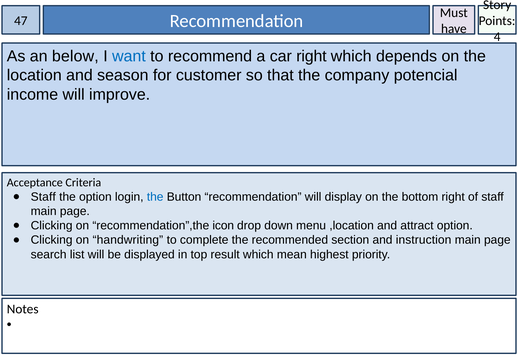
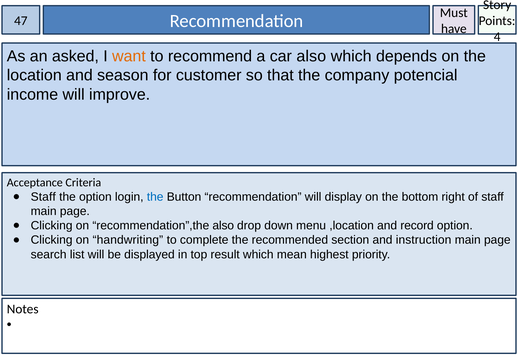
below: below -> asked (75, 56)
want colour: blue -> orange (129, 56)
car right: right -> also (311, 56)
recommendation”,the icon: icon -> also (223, 225)
attract: attract -> record (417, 225)
